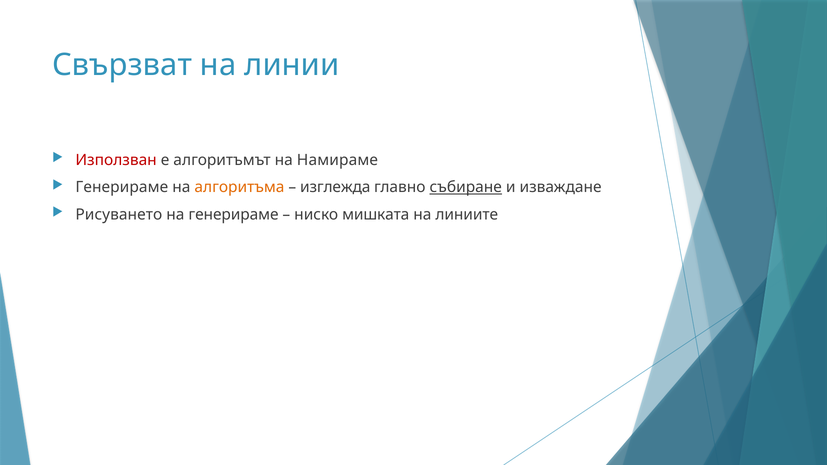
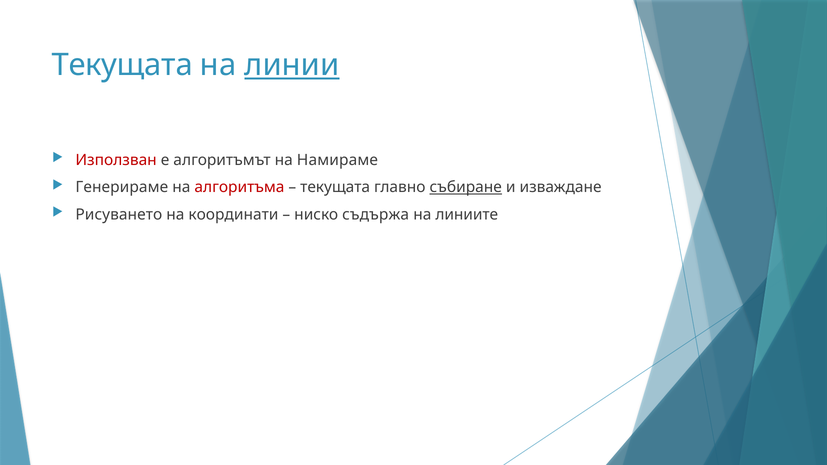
Свързват: Свързват -> Текущата (122, 65)
линии underline: none -> present (292, 65)
алгоритъма colour: orange -> red (239, 187)
изглежда: изглежда -> текущата (335, 187)
на генерираме: генерираме -> координати (233, 215)
мишката: мишката -> съдържа (376, 215)
